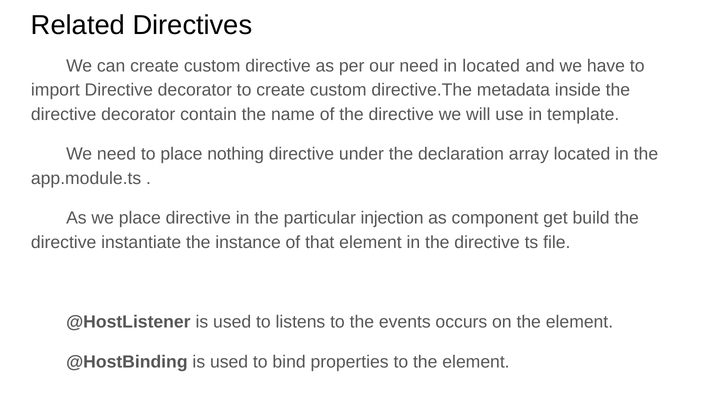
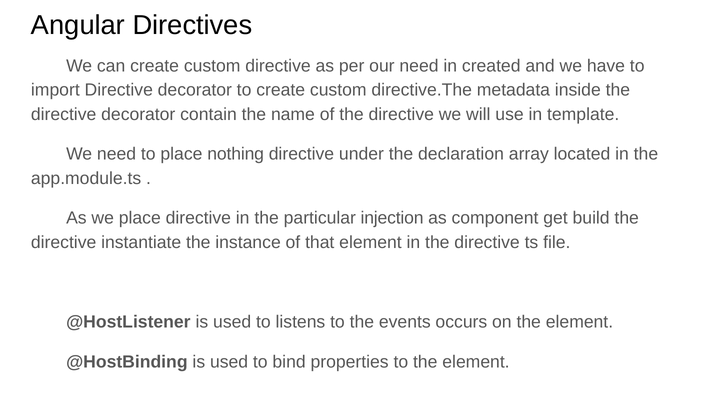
Related: Related -> Angular (78, 25)
in located: located -> created (491, 66)
